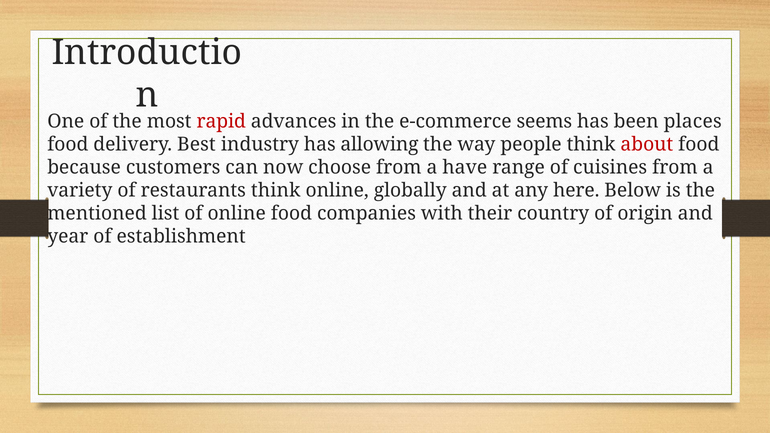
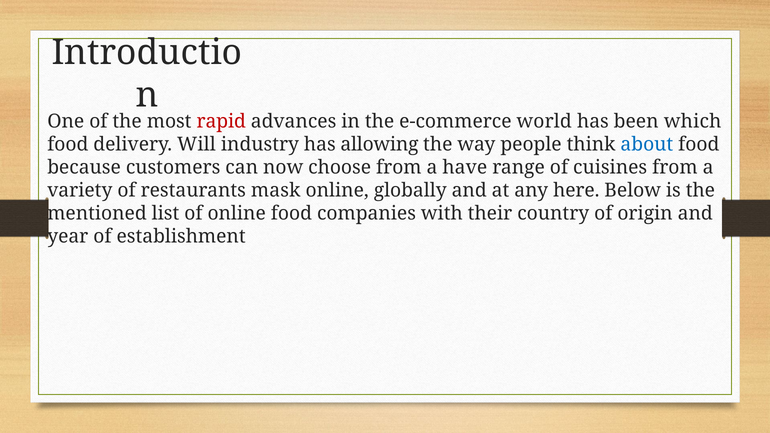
seems: seems -> world (544, 121)
places: places -> which (693, 121)
Best: Best -> Will (196, 144)
about colour: red -> blue (647, 144)
restaurants think: think -> mask (276, 190)
